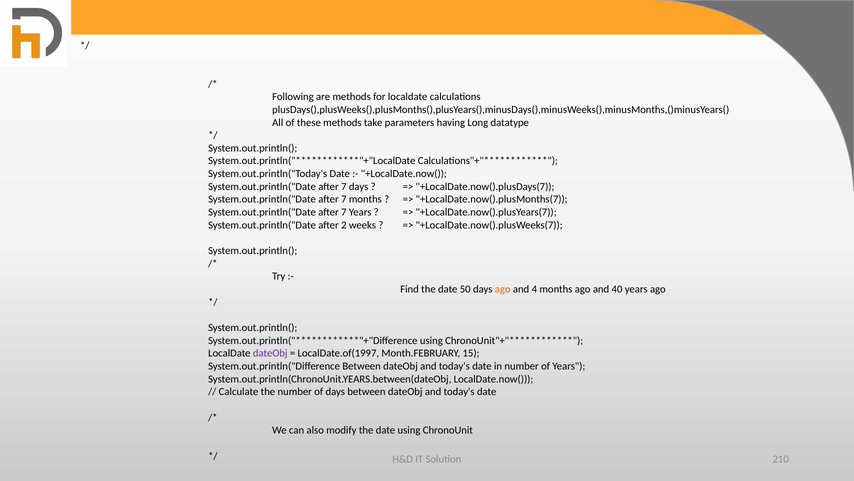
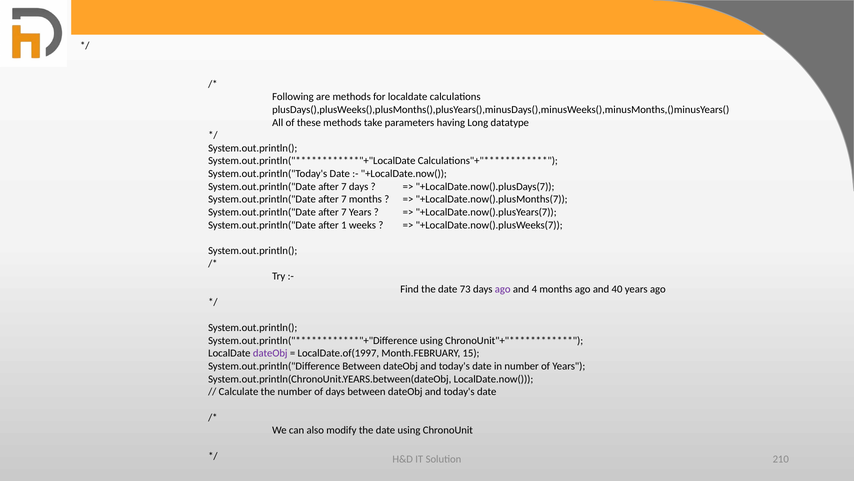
2: 2 -> 1 (344, 225)
50: 50 -> 73 (465, 289)
ago colour: orange -> purple (503, 289)
